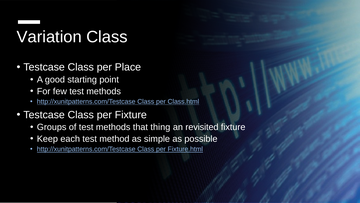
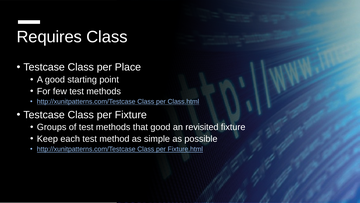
Variation: Variation -> Requires (49, 37)
that thing: thing -> good (160, 127)
